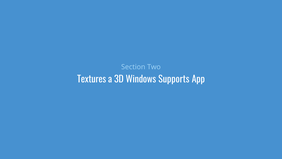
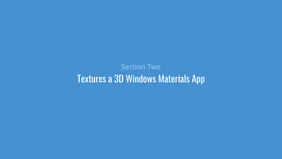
Supports: Supports -> Materials (174, 79)
